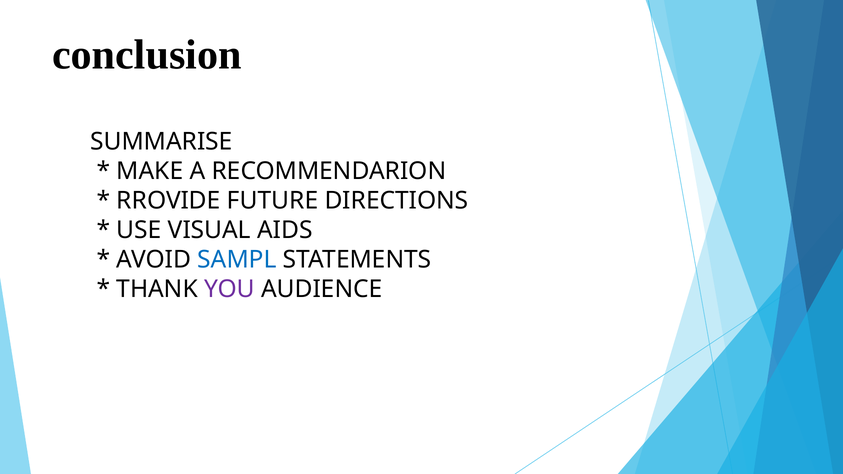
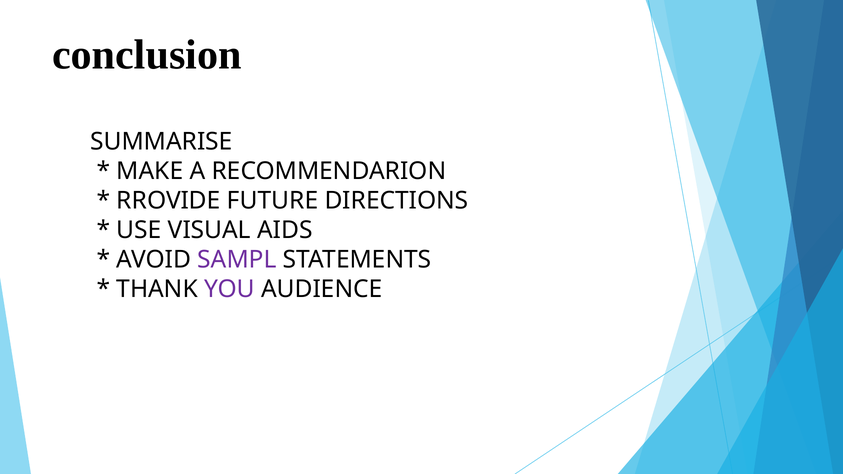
SAMPL colour: blue -> purple (237, 260)
